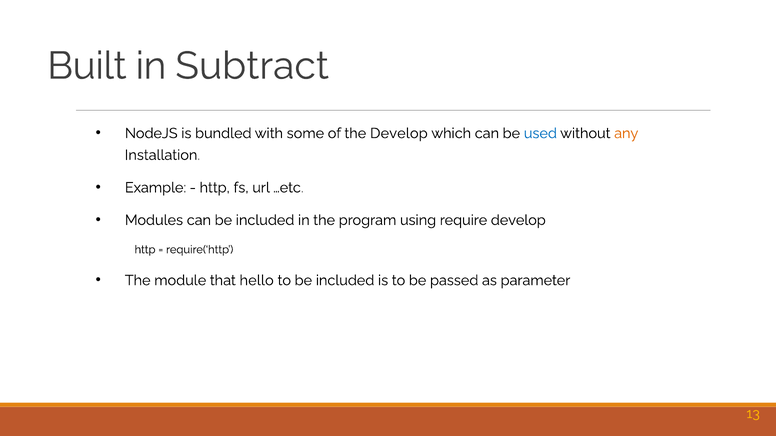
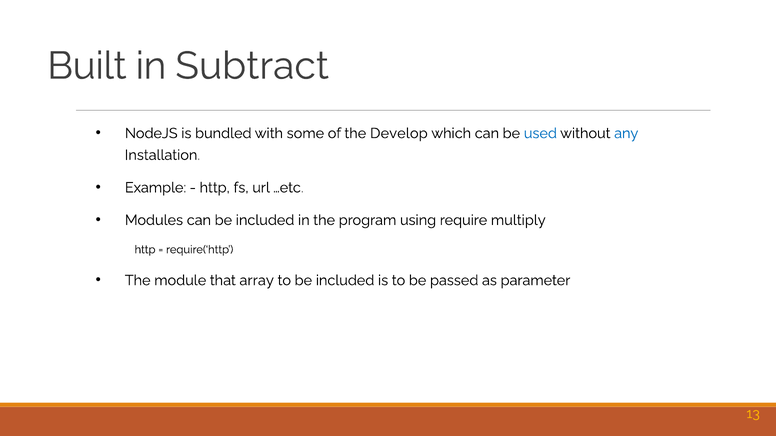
any colour: orange -> blue (626, 133)
require develop: develop -> multiply (518, 220)
hello: hello -> array (257, 281)
